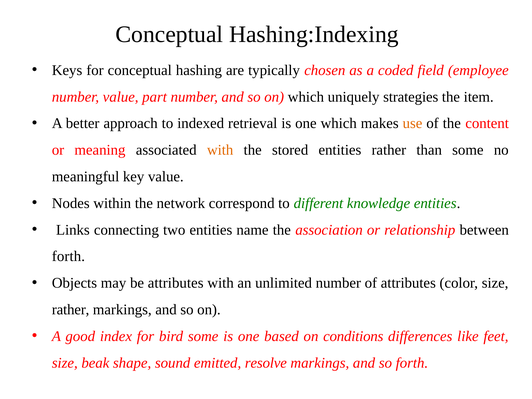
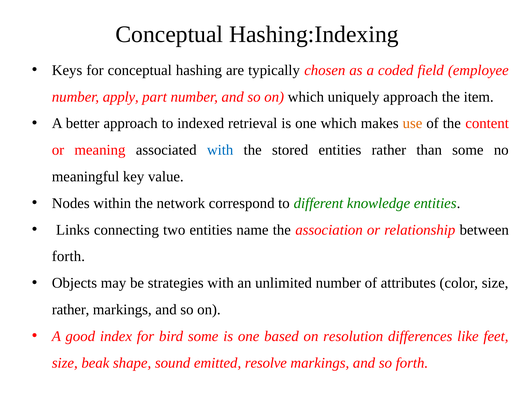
number value: value -> apply (121, 97)
uniquely strategies: strategies -> approach (411, 97)
with colour: orange -> blue (220, 150)
be attributes: attributes -> strategies (176, 283)
conditions: conditions -> resolution (353, 336)
